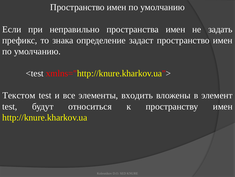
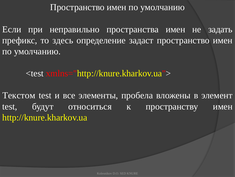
знака: знака -> здесь (63, 40)
входить: входить -> пробела (137, 95)
